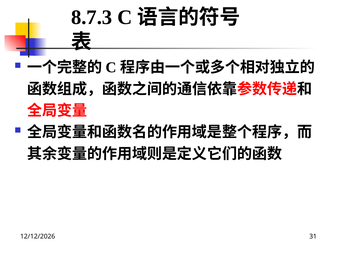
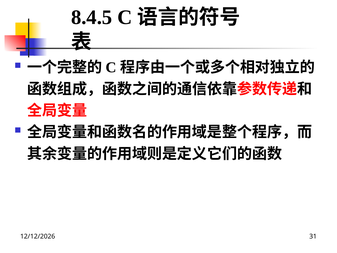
8.7.3: 8.7.3 -> 8.4.5 (92, 17)
